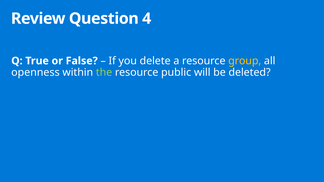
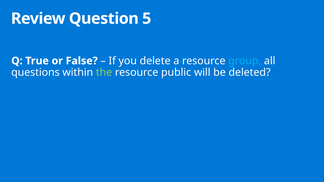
4: 4 -> 5 (147, 19)
group colour: yellow -> light blue (245, 61)
openness: openness -> questions (35, 72)
